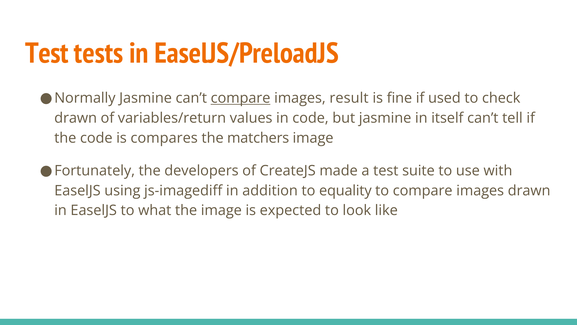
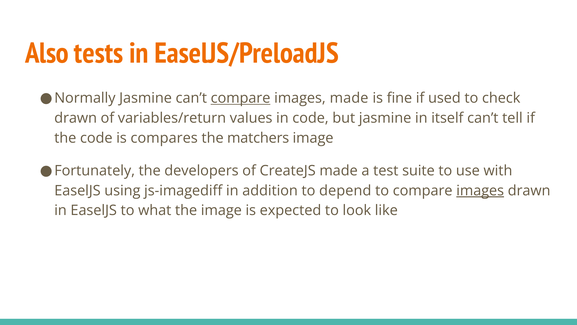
Test: Test -> Also (47, 53)
images result: result -> made (349, 98)
equality: equality -> depend (345, 190)
images underline: none -> present (480, 190)
